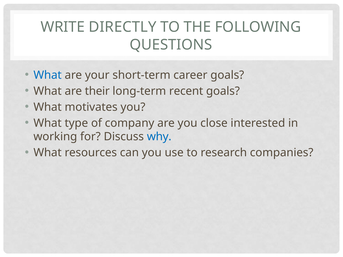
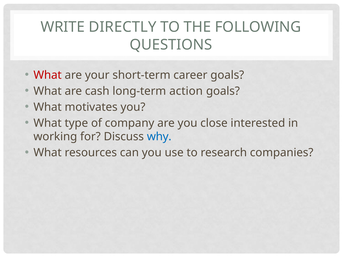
What colour: blue -> red (48, 75)
their: their -> cash (97, 91)
recent: recent -> action (186, 91)
